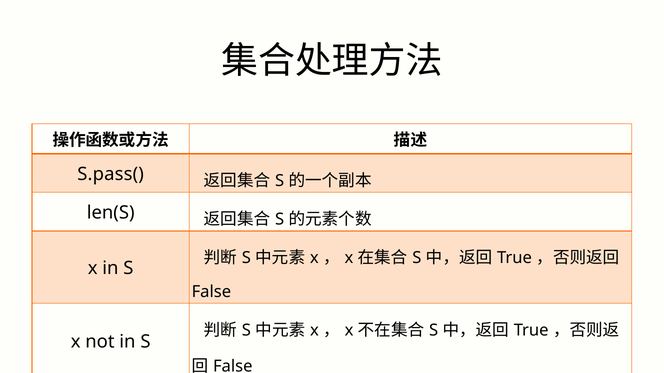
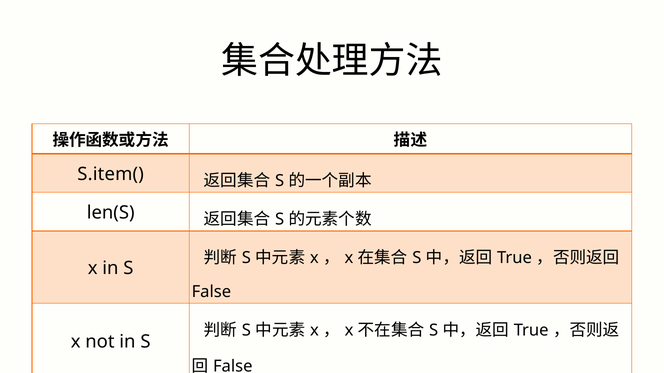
S.pass(: S.pass( -> S.item( (111, 174)
